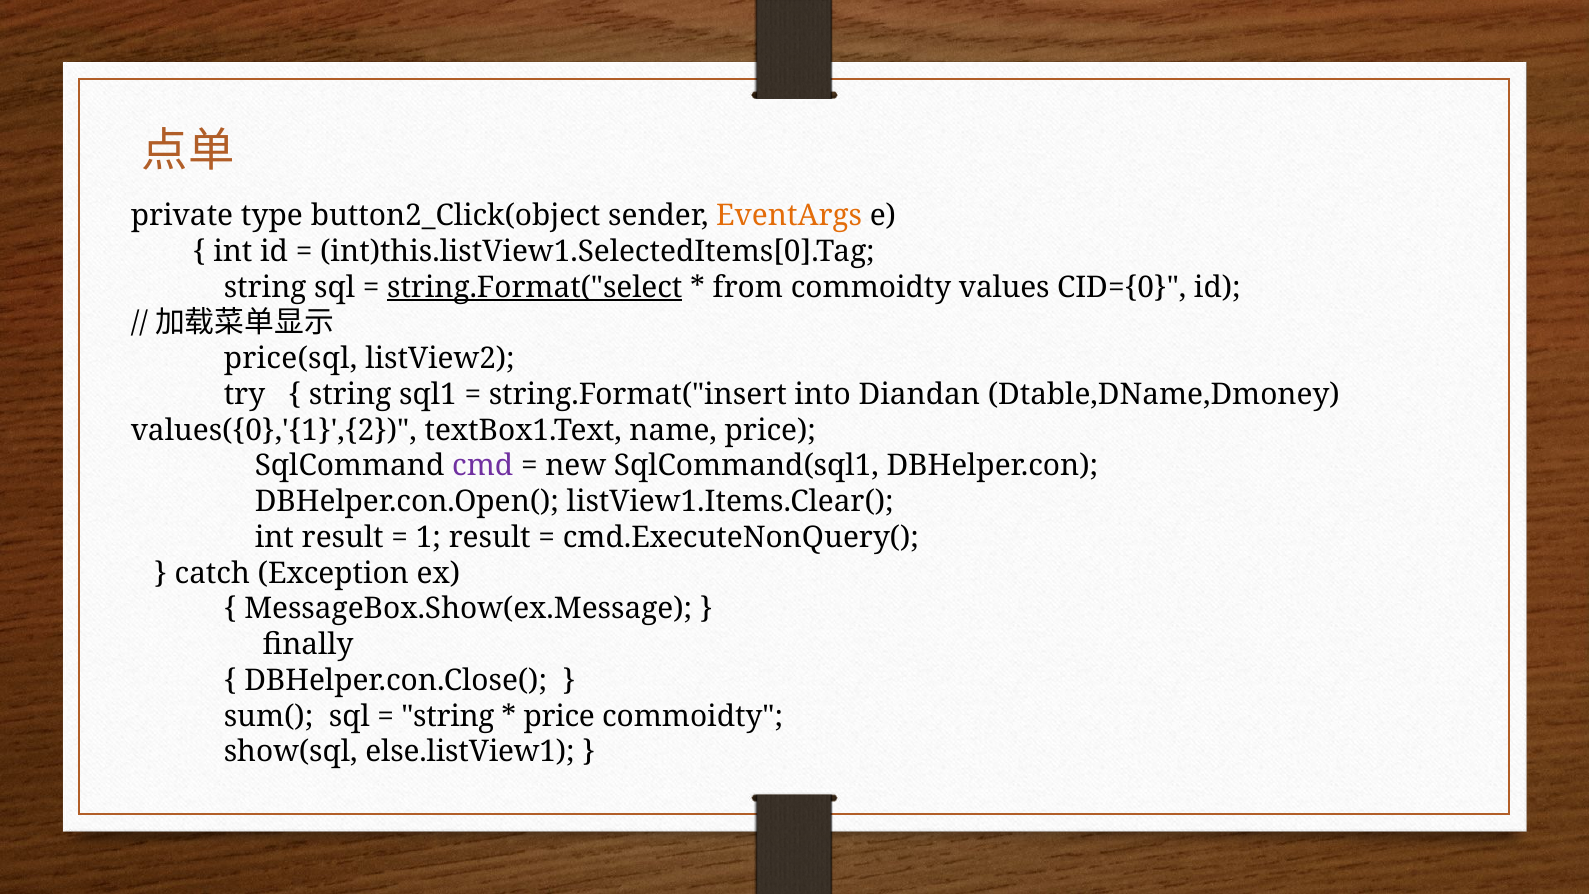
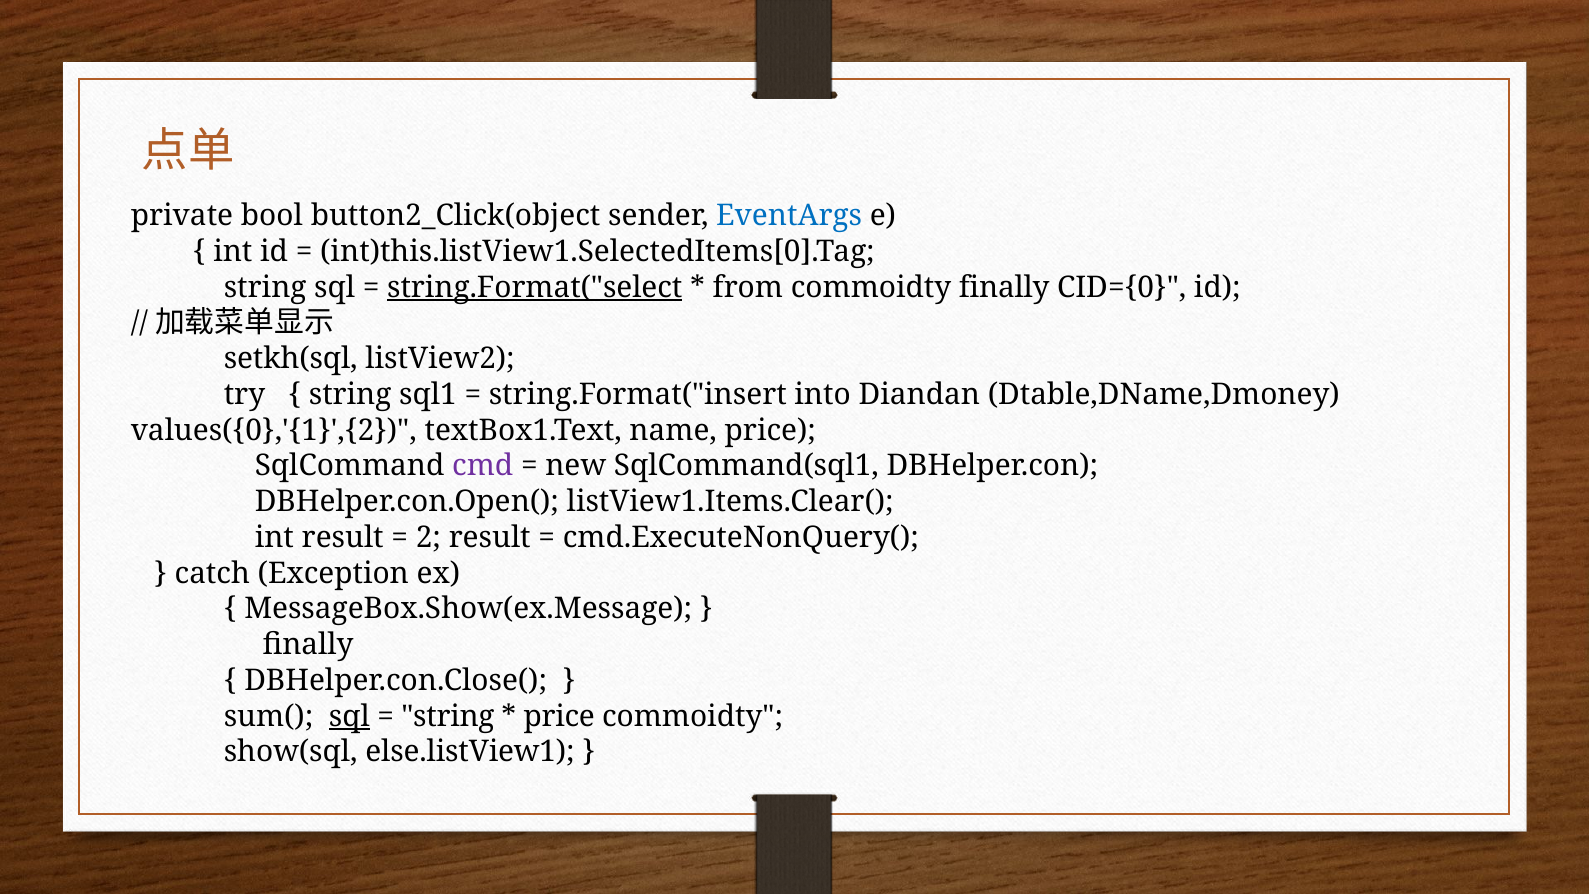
type: type -> bool (272, 216)
EventArgs colour: orange -> blue (789, 216)
commoidty values: values -> finally (1004, 287)
price(sql: price(sql -> setkh(sql (291, 359)
1: 1 -> 2 (428, 537)
sql underline: none -> present (349, 716)
